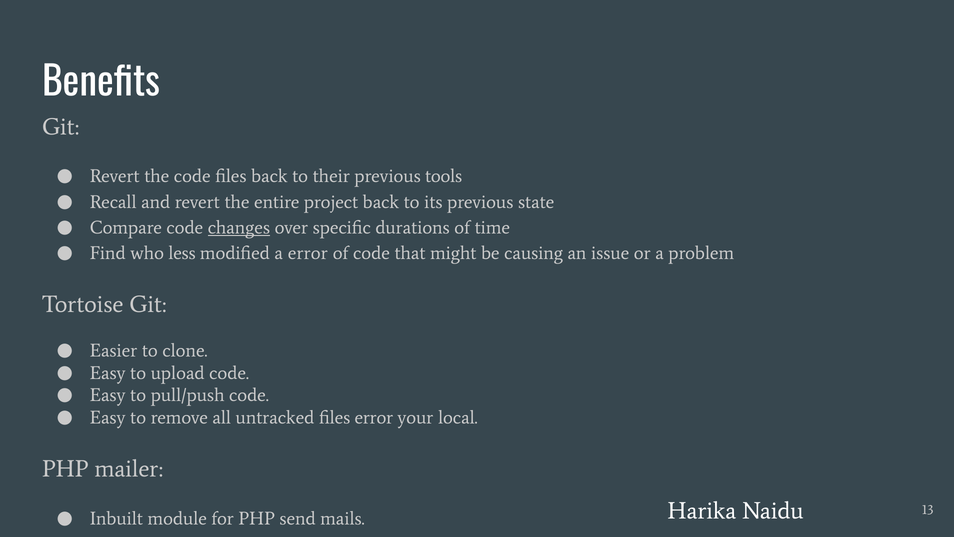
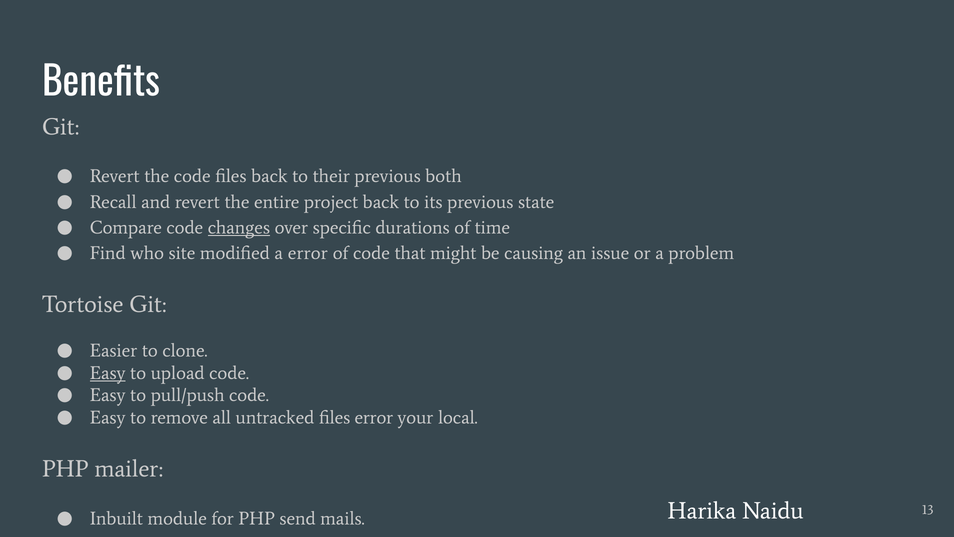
tools: tools -> both (444, 176)
less: less -> site (182, 253)
Easy underline: none -> present (108, 373)
